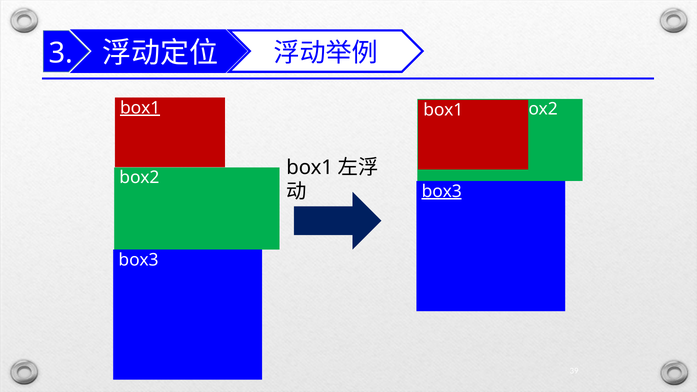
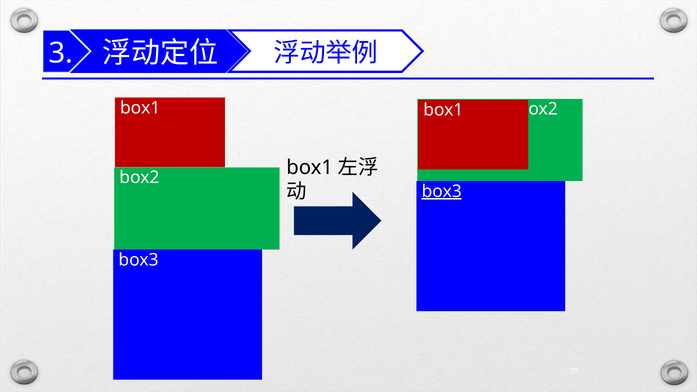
box1 underline: present -> none (140, 108)
